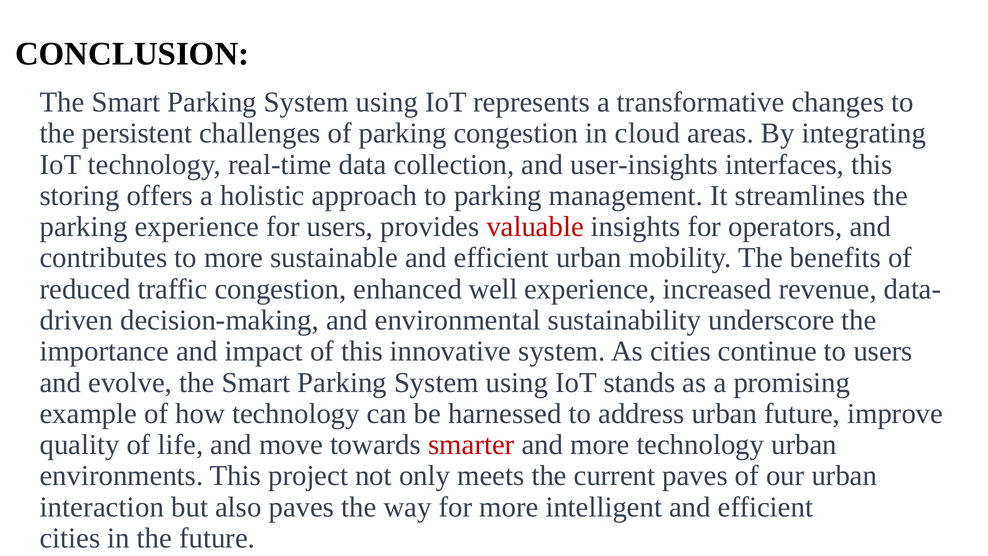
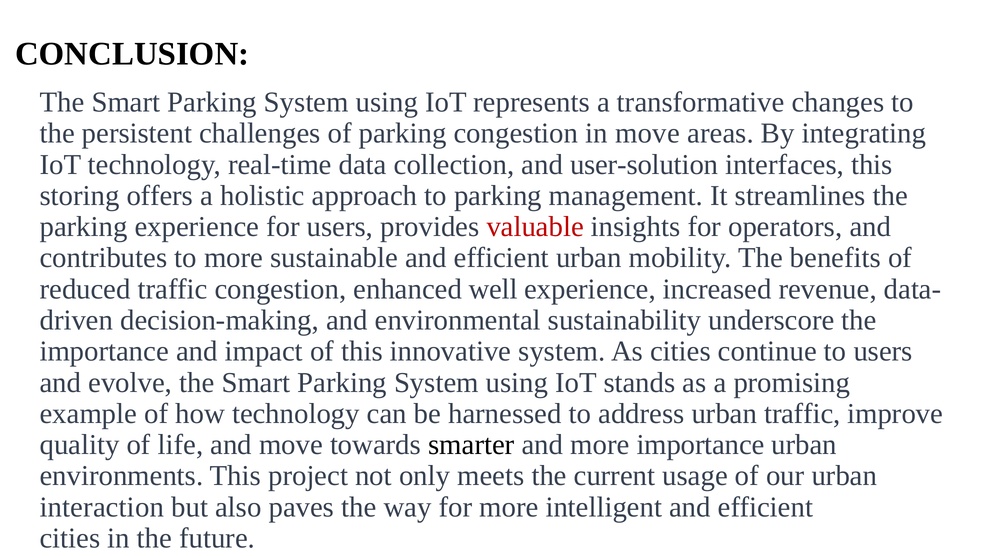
in cloud: cloud -> move (648, 133)
user-insights: user-insights -> user-solution (644, 164)
urban future: future -> traffic (802, 413)
smarter colour: red -> black (471, 445)
more technology: technology -> importance (700, 445)
current paves: paves -> usage (695, 476)
